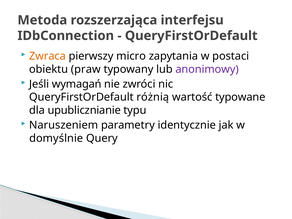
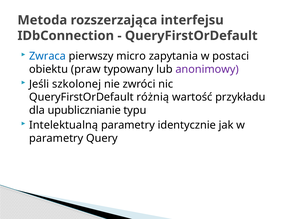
Zwraca colour: orange -> blue (48, 56)
wymagań: wymagań -> szkolonej (77, 84)
typowane: typowane -> przykładu (240, 97)
Naruszeniem: Naruszeniem -> Intelektualną (64, 125)
domyślnie: domyślnie -> parametry (56, 138)
